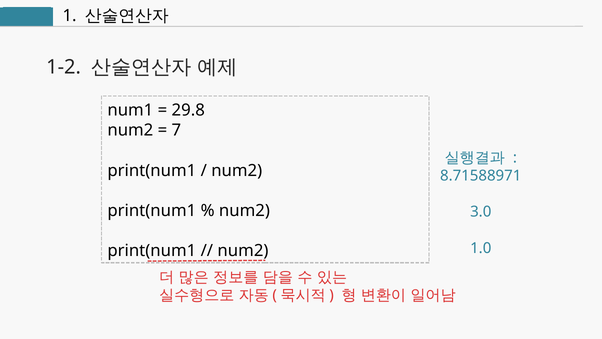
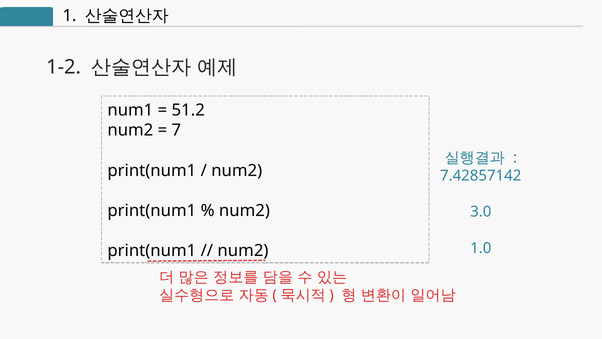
29.8: 29.8 -> 51.2 (188, 110)
8.71588971: 8.71588971 -> 7.42857142 (481, 176)
